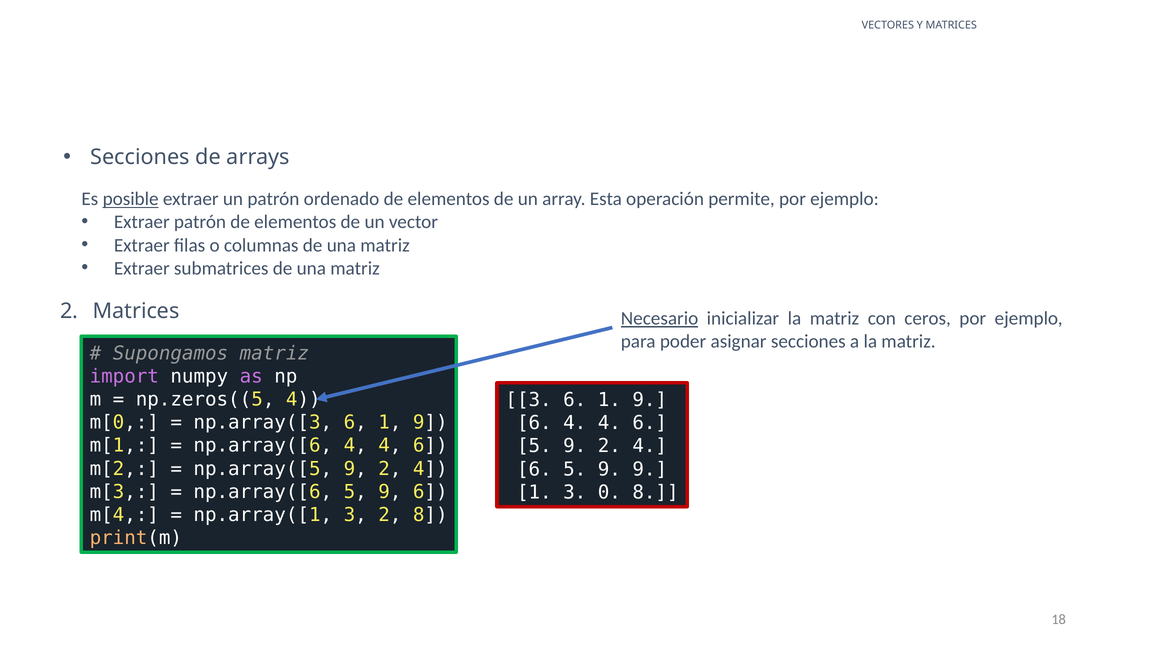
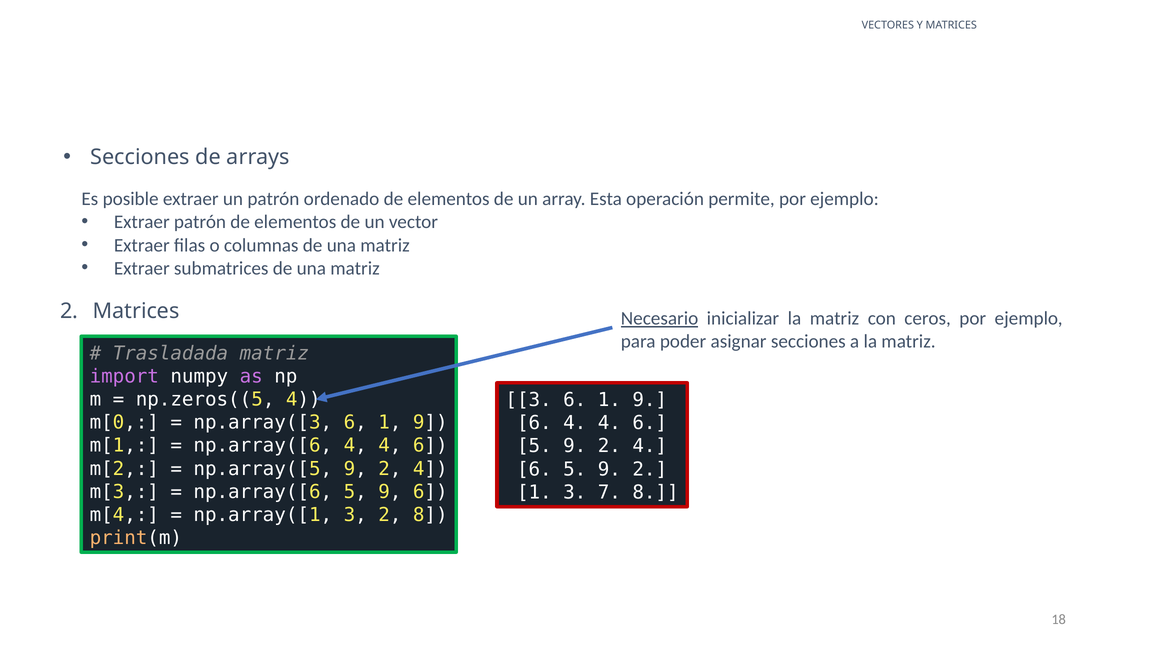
posible underline: present -> none (131, 199)
Supongamos: Supongamos -> Trasladada (170, 353)
9: 9 -> 2 (650, 469)
0: 0 -> 7 (609, 492)
